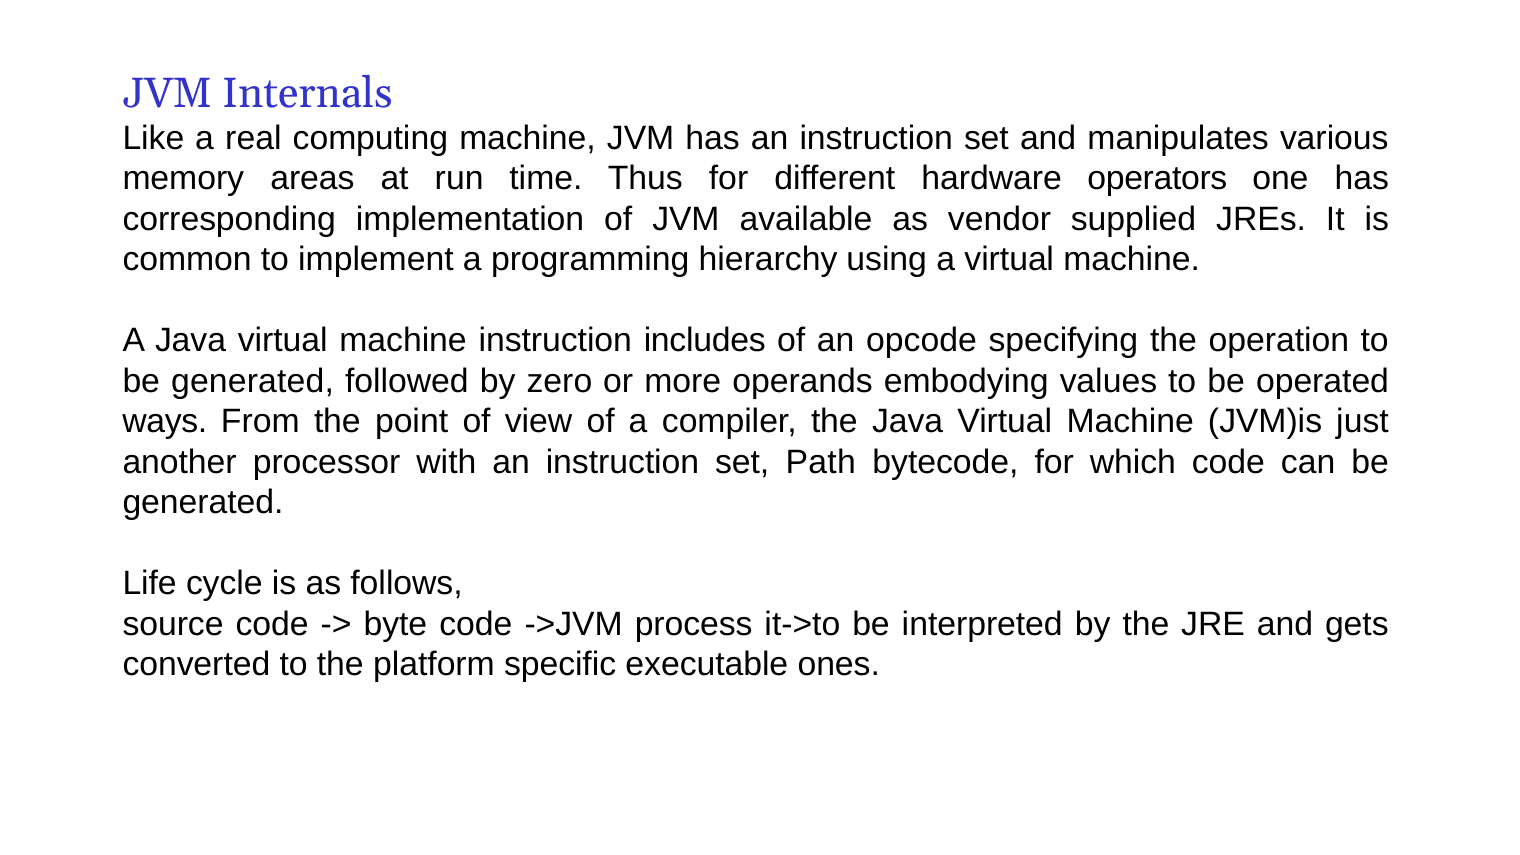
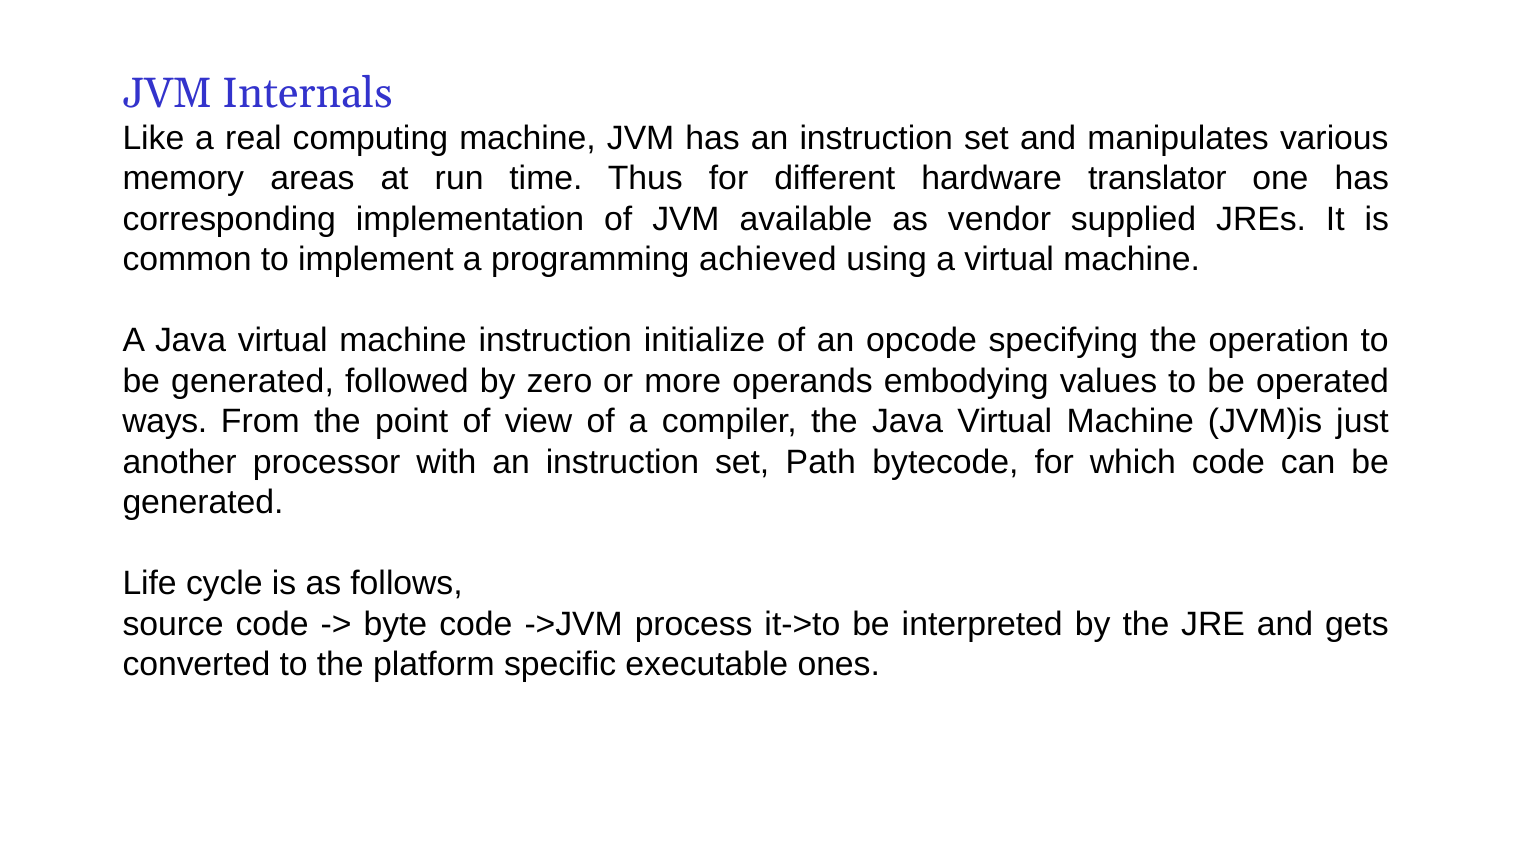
operators: operators -> translator (1157, 179)
hierarchy: hierarchy -> achieved (768, 260)
includes: includes -> initialize (704, 341)
